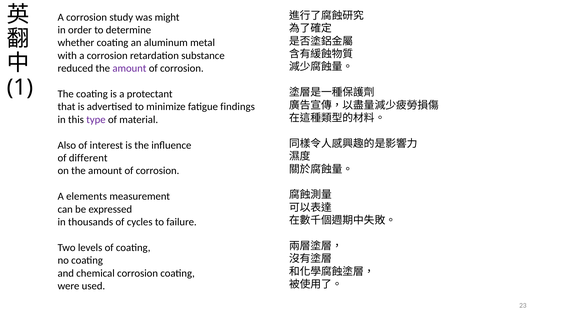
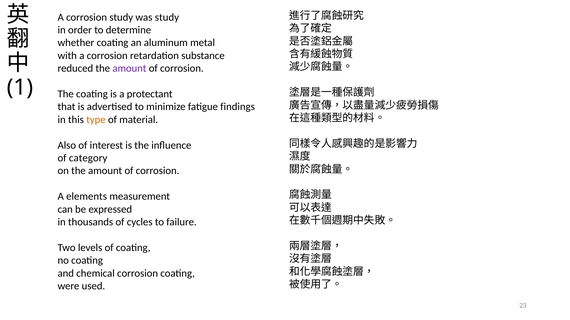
was might: might -> study (167, 17)
type colour: purple -> orange (96, 120)
different: different -> category (88, 158)
